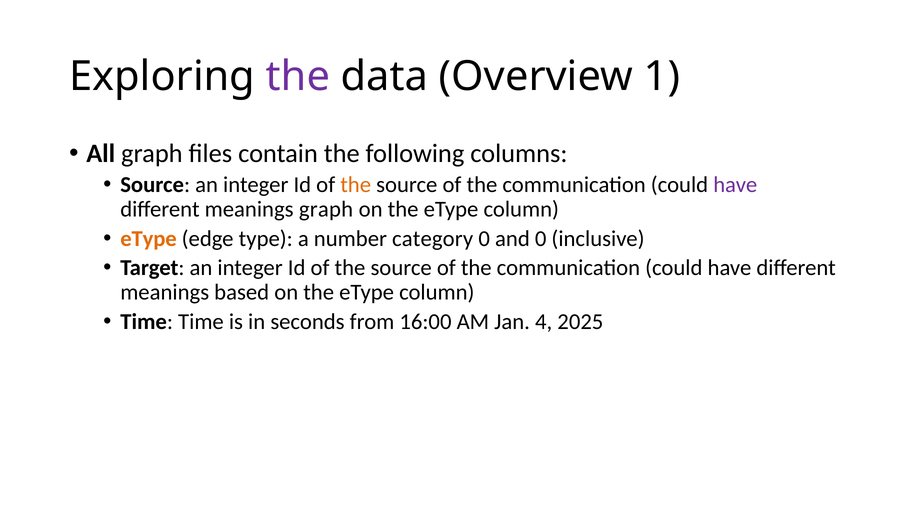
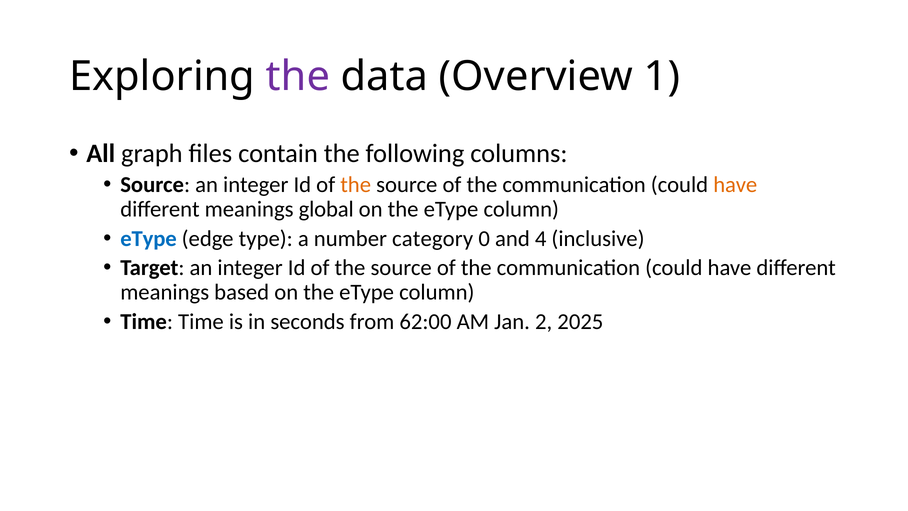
have colour: purple -> orange (735, 185)
meanings graph: graph -> global (326, 209)
eType colour: orange -> blue (148, 238)
and 0: 0 -> 4 (541, 238)
16:00: 16:00 -> 62:00 (425, 321)
4: 4 -> 2 (544, 321)
